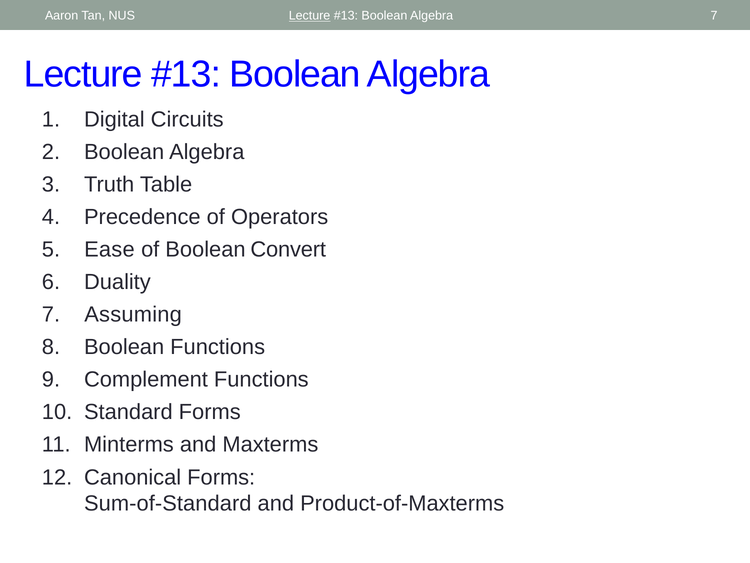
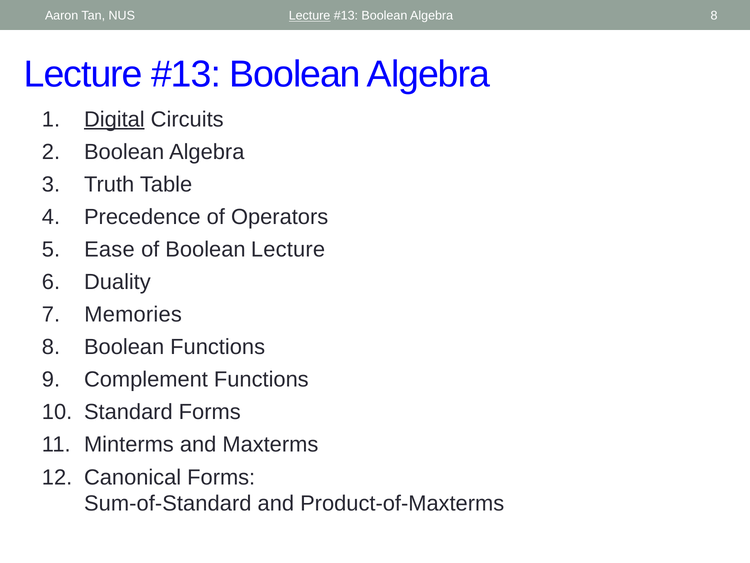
Algebra 7: 7 -> 8 (714, 16)
Digital underline: none -> present (114, 119)
Boolean Convert: Convert -> Lecture (288, 249)
Assuming: Assuming -> Memories (133, 314)
